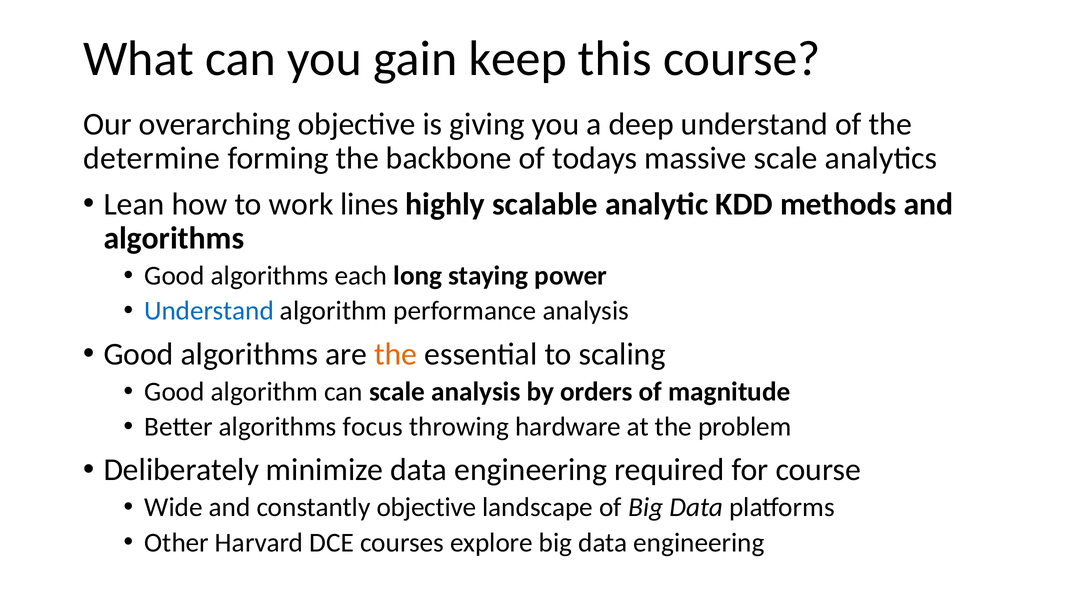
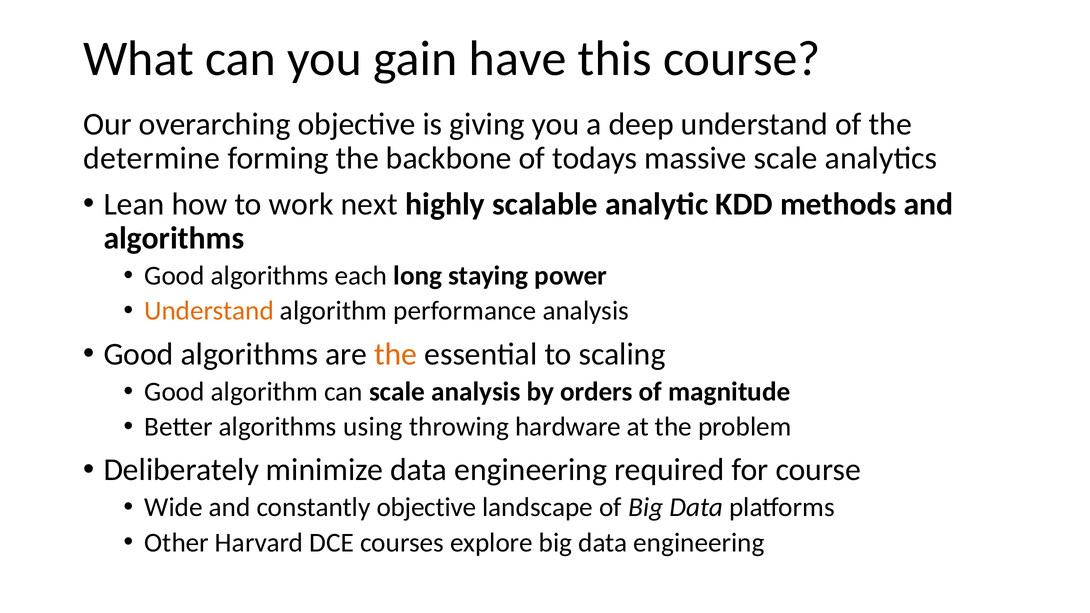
keep: keep -> have (518, 59)
lines: lines -> next (369, 204)
Understand colour: blue -> orange (209, 311)
focus: focus -> using (373, 427)
